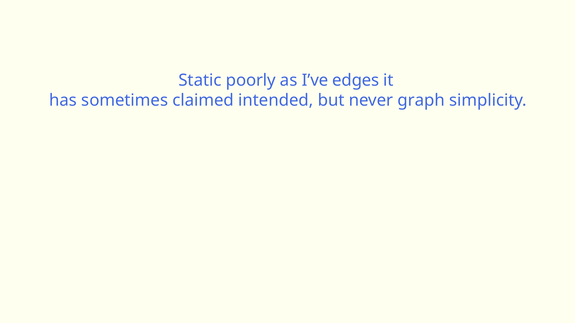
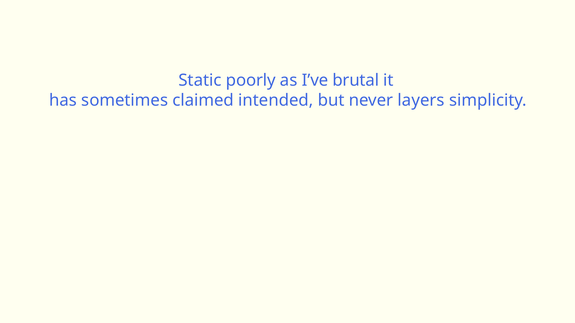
edges: edges -> brutal (356, 80)
graph: graph -> layers (421, 100)
